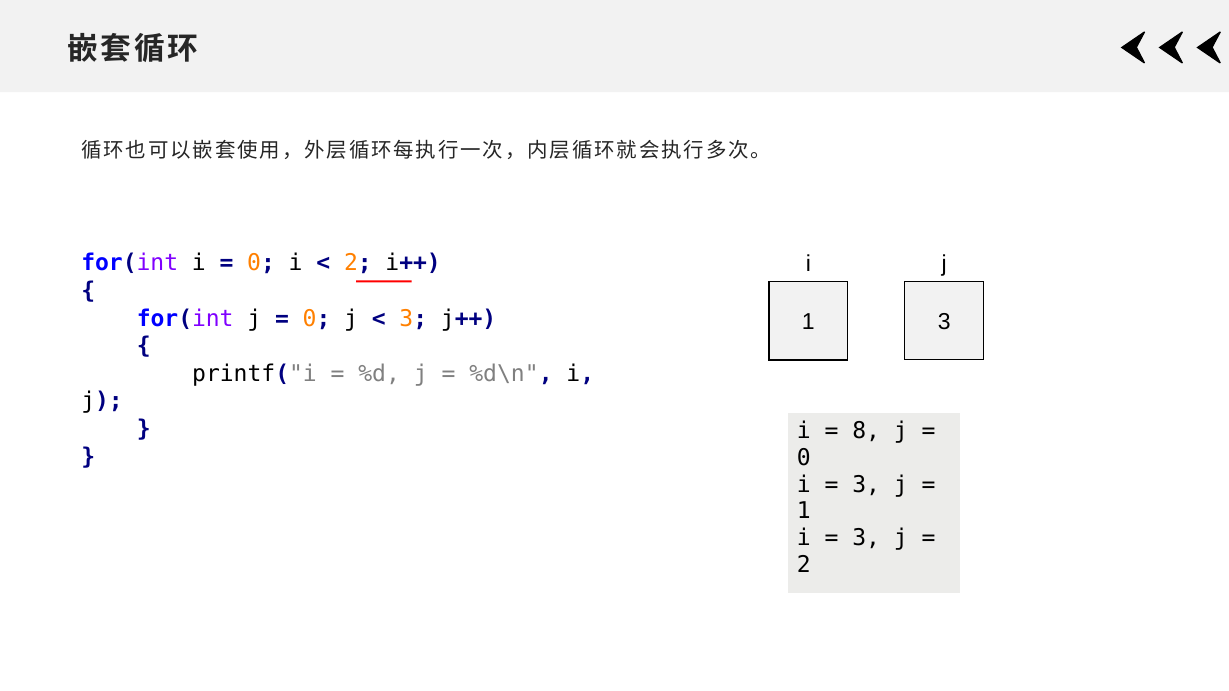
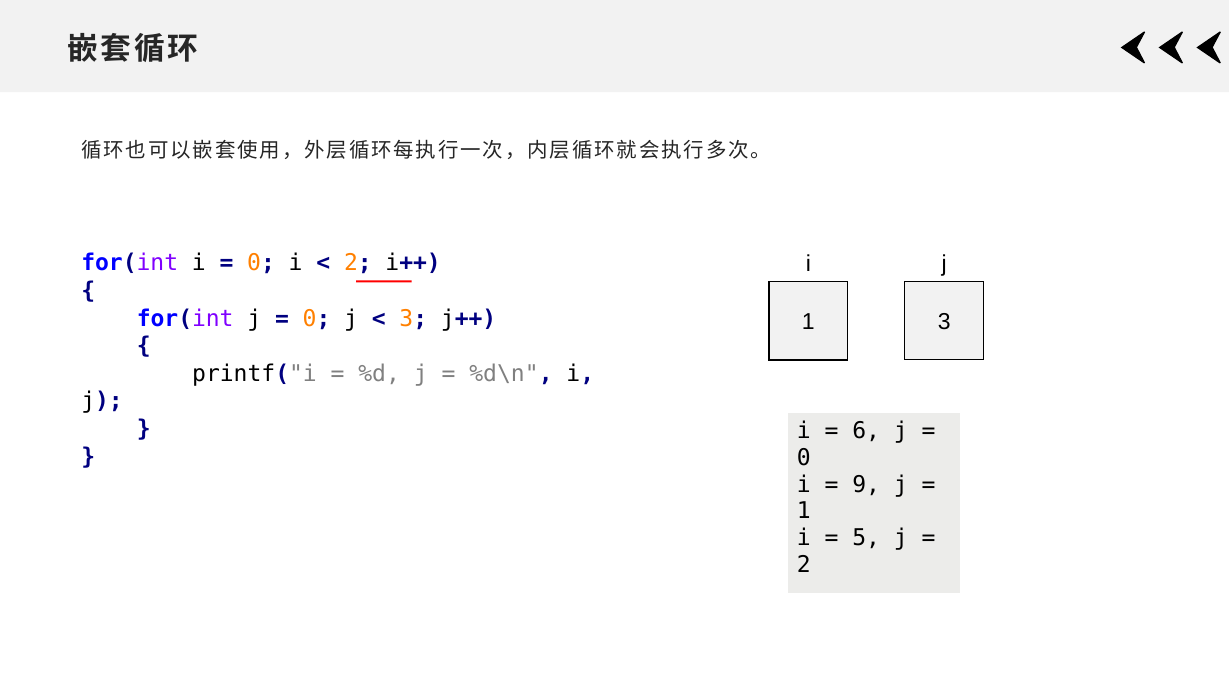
8: 8 -> 6 (866, 431)
3: 3 -> 9 (866, 485)
3: 3 -> 5 (866, 538)
